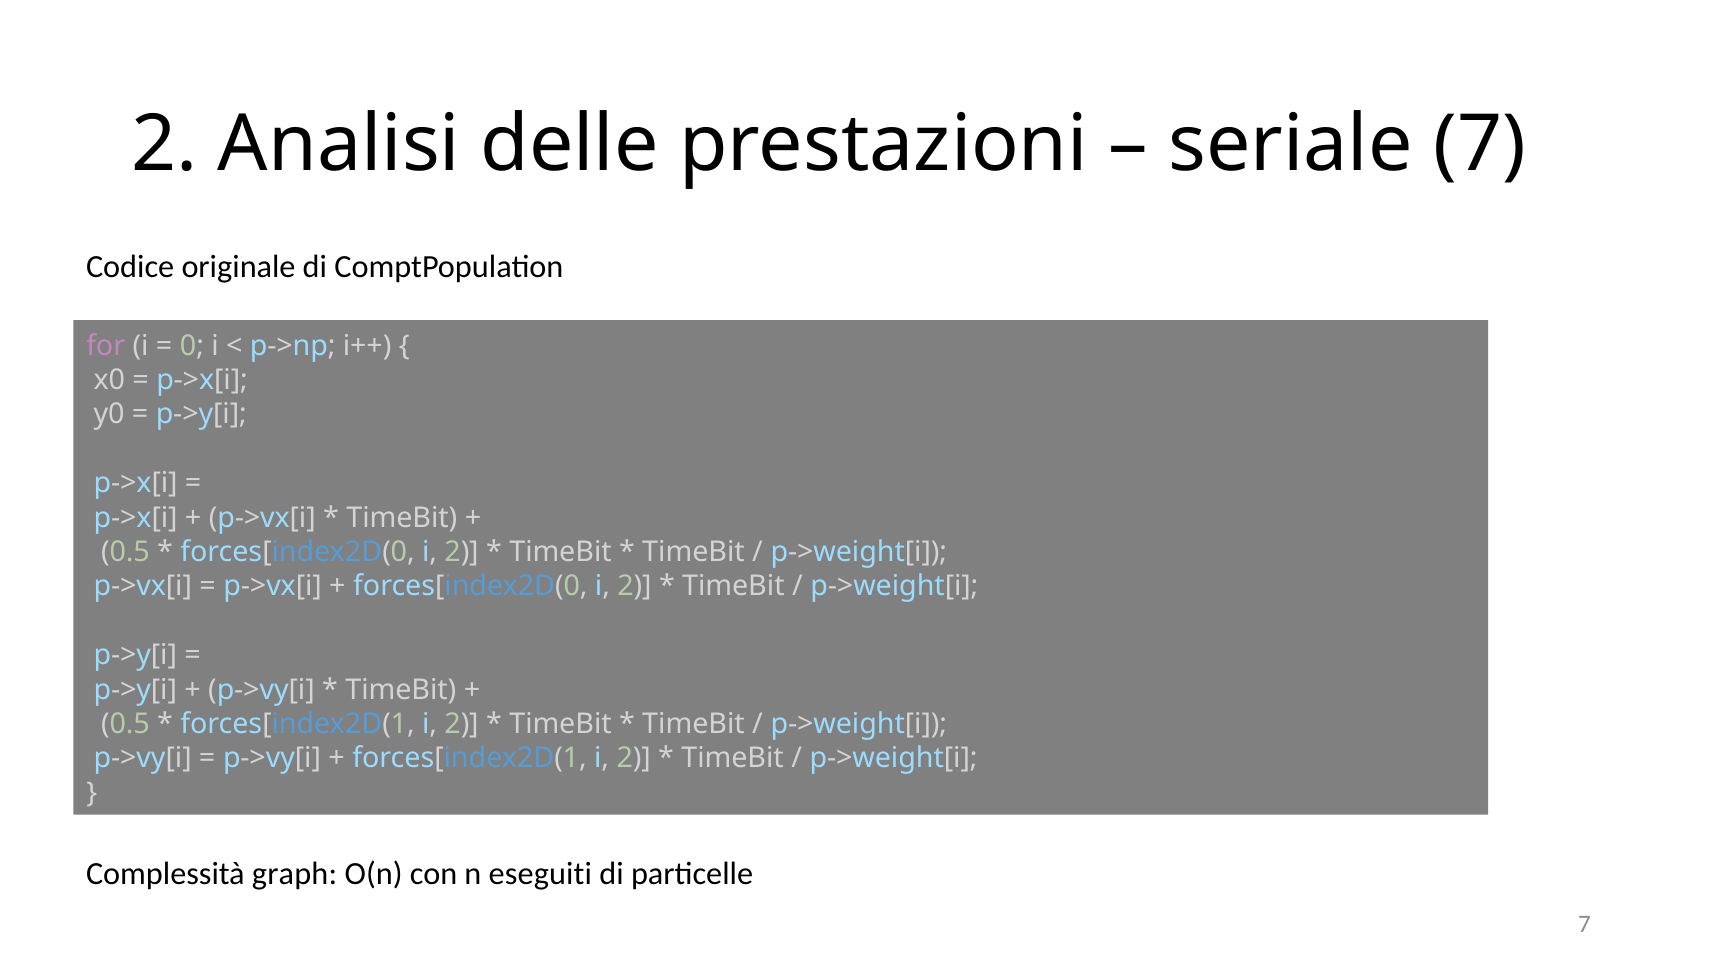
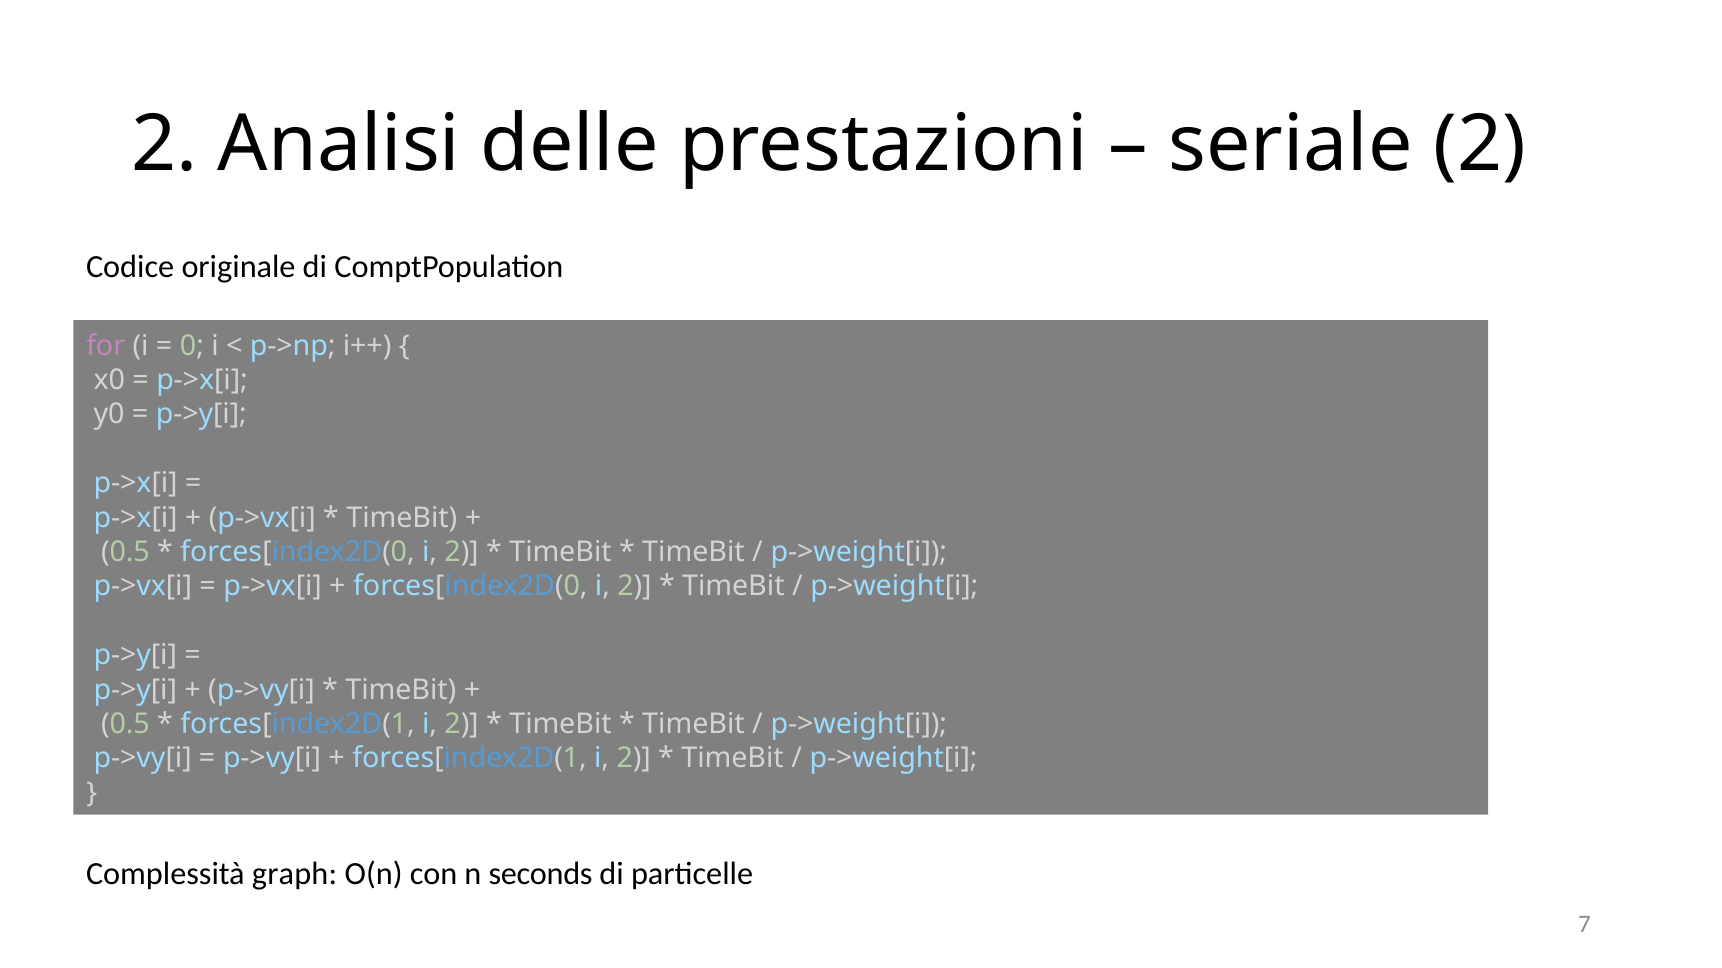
seriale 7: 7 -> 2 (1480, 145)
eseguiti: eseguiti -> seconds (541, 874)
